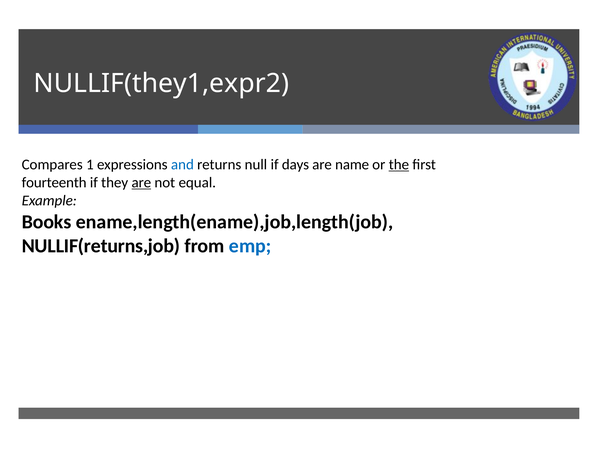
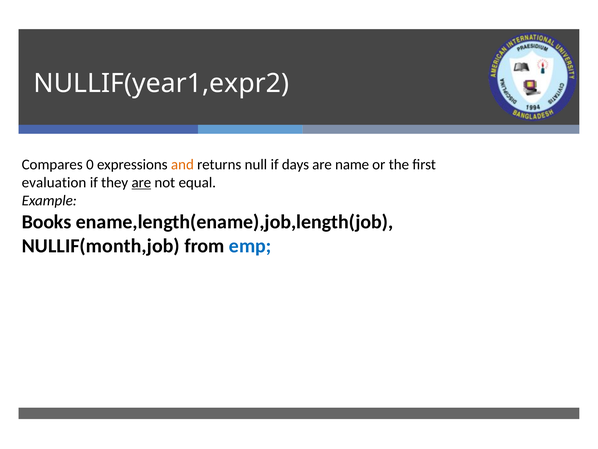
NULLIF(they1,expr2: NULLIF(they1,expr2 -> NULLIF(year1,expr2 (161, 83)
1: 1 -> 0 (90, 164)
and colour: blue -> orange (182, 164)
the underline: present -> none (399, 164)
fourteenth: fourteenth -> evaluation (54, 182)
NULLIF(returns,job: NULLIF(returns,job -> NULLIF(month,job (101, 245)
